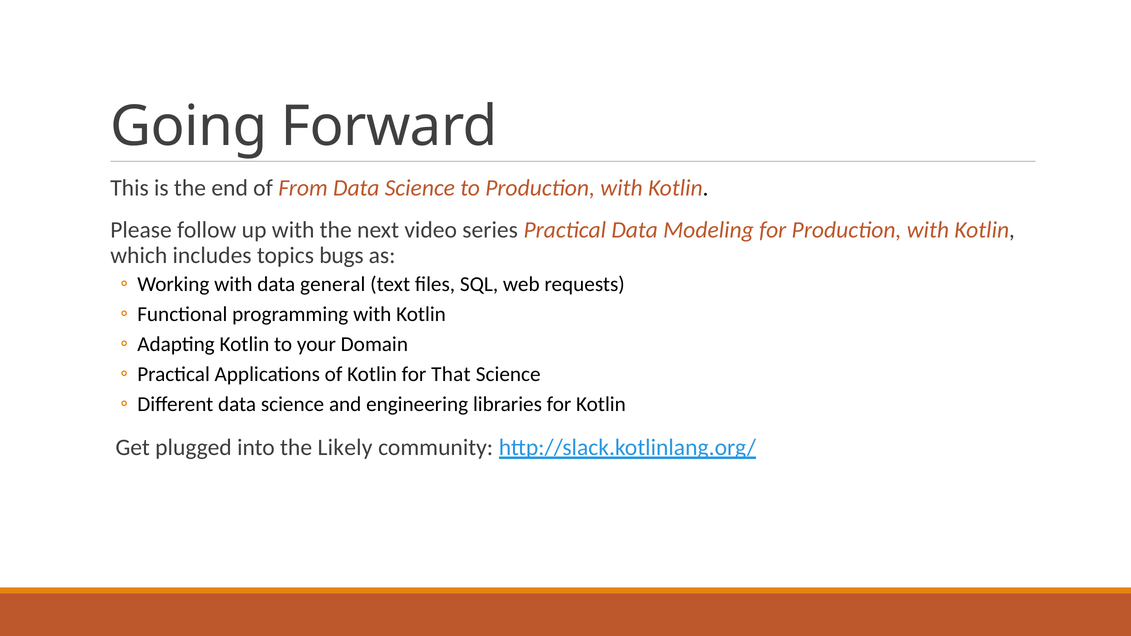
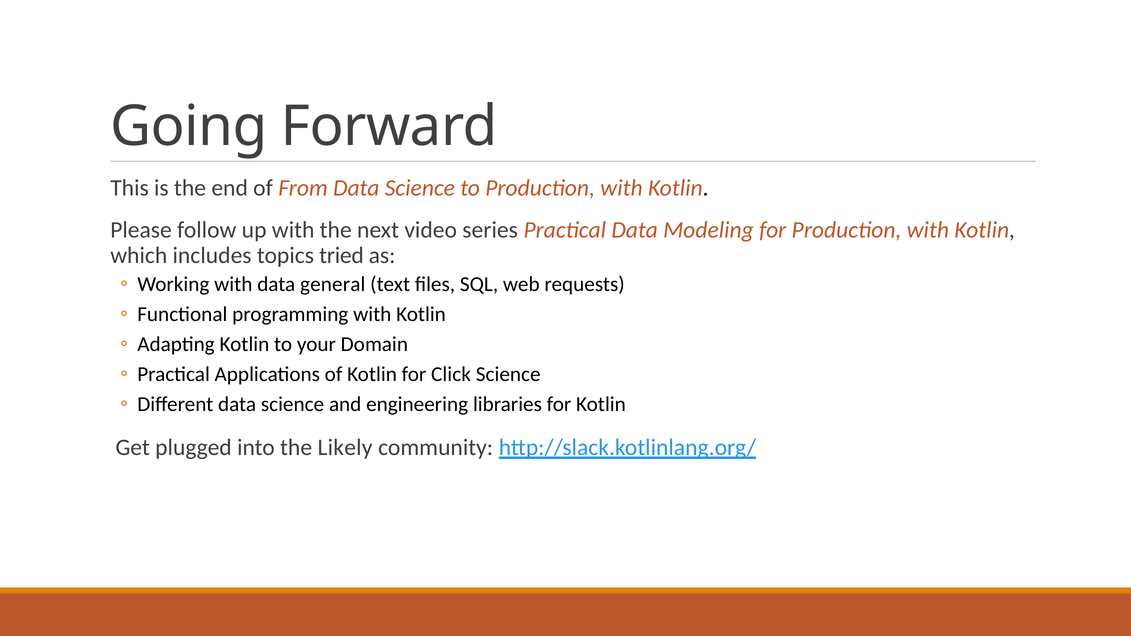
bugs: bugs -> tried (341, 256)
That: That -> Click (451, 374)
